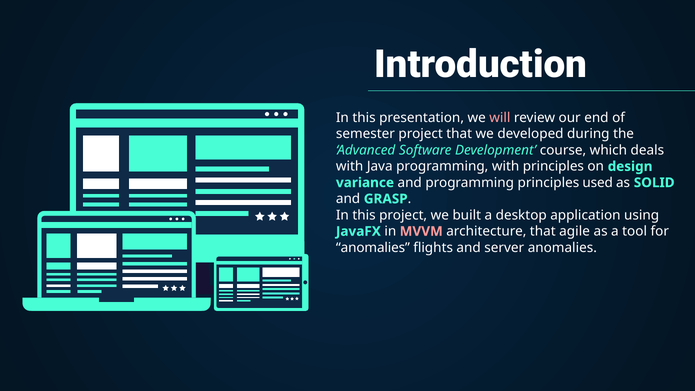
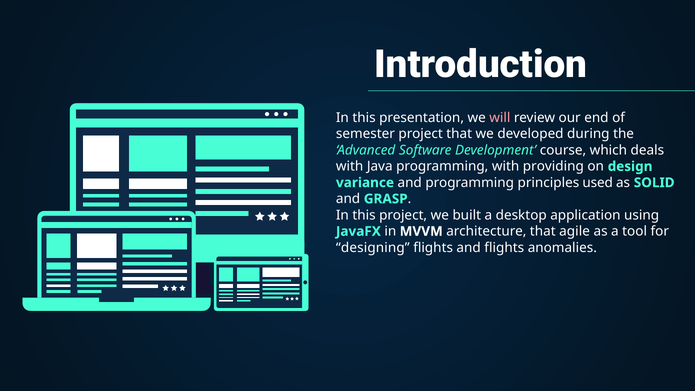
with principles: principles -> providing (553, 166)
MVVM colour: pink -> white (421, 231)
anomalies: anomalies -> designing (373, 248)
and server: server -> flights (504, 248)
